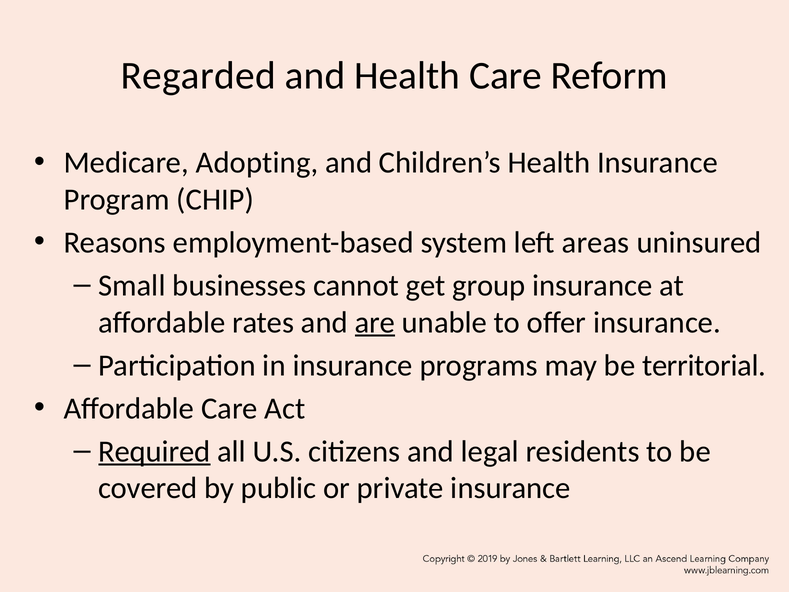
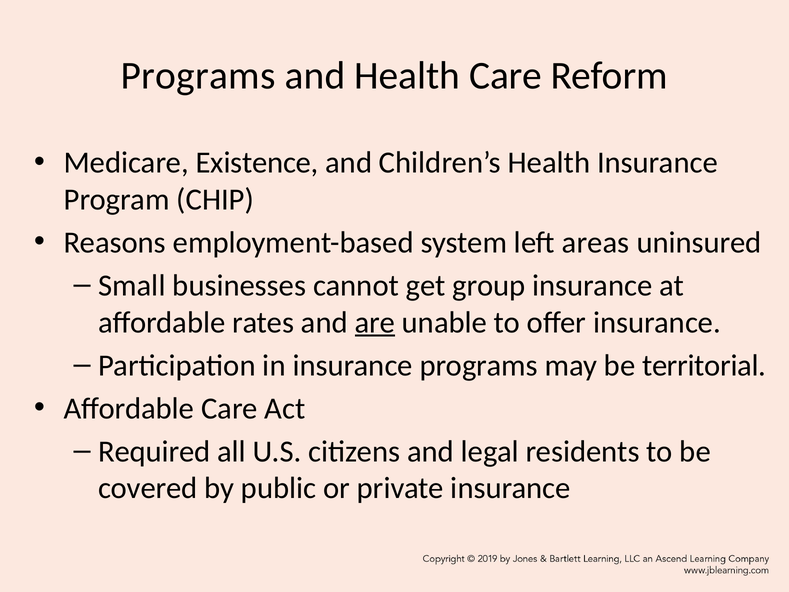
Regarded: Regarded -> Programs (198, 76)
Adopting: Adopting -> Existence (257, 163)
Required underline: present -> none (154, 451)
